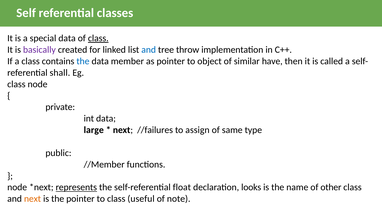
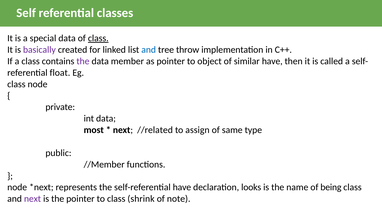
the colour: blue -> purple (83, 61)
shall: shall -> float (60, 73)
large: large -> most (94, 130)
//failures: //failures -> //related (155, 130)
represents underline: present -> none (76, 187)
self-referential float: float -> have (182, 187)
other: other -> being (331, 187)
next colour: orange -> purple (32, 199)
useful: useful -> shrink (141, 199)
